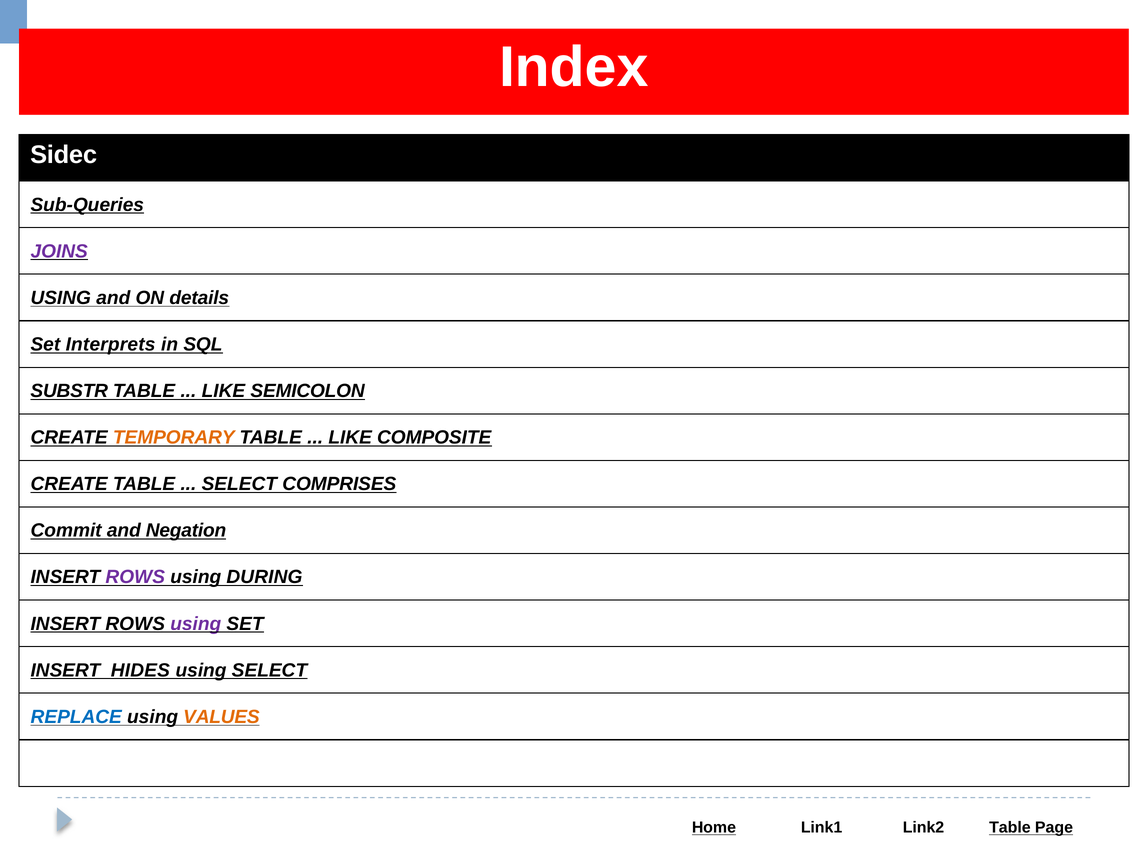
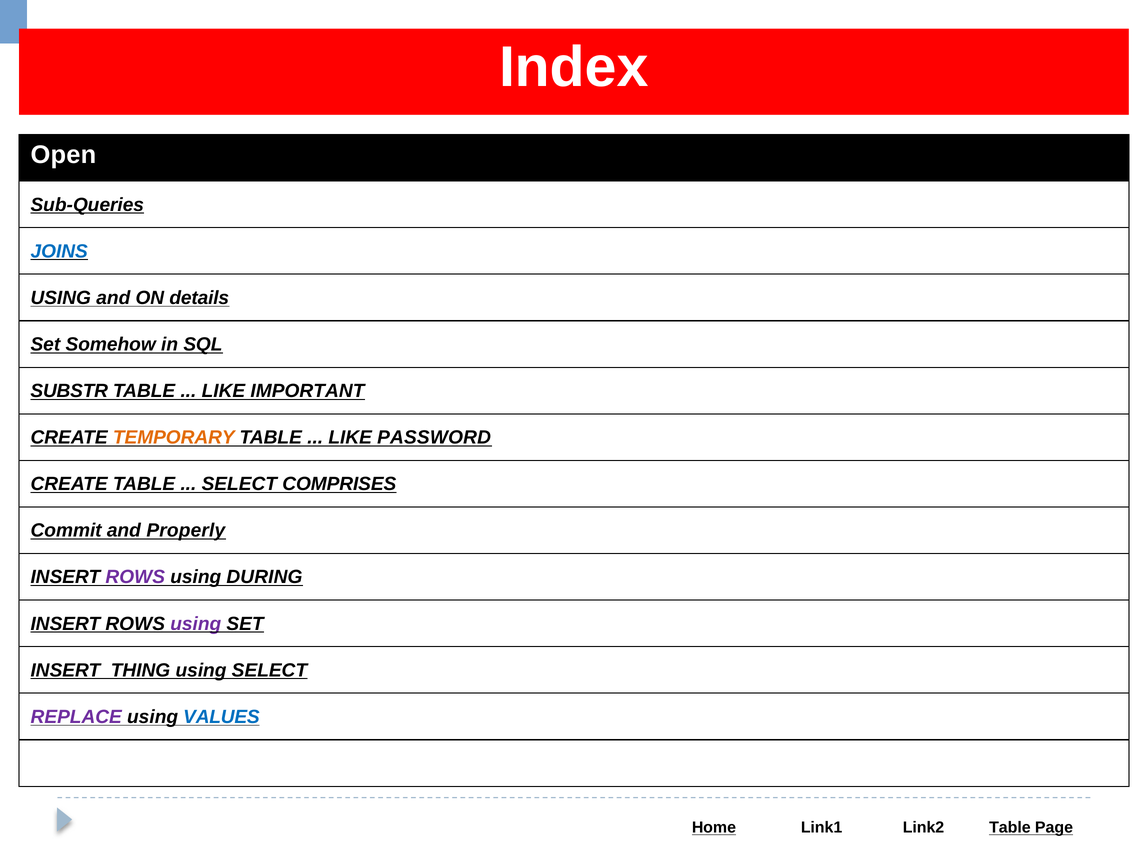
Sidec: Sidec -> Open (63, 155)
JOINS colour: purple -> blue (59, 251)
Interprets: Interprets -> Somehow (111, 344)
SEMICOLON: SEMICOLON -> IMPORTANT (307, 391)
COMPOSITE: COMPOSITE -> PASSWORD (434, 438)
Negation: Negation -> Properly (186, 531)
HIDES: HIDES -> THING (141, 670)
REPLACE colour: blue -> purple (76, 717)
VALUES colour: orange -> blue (221, 717)
